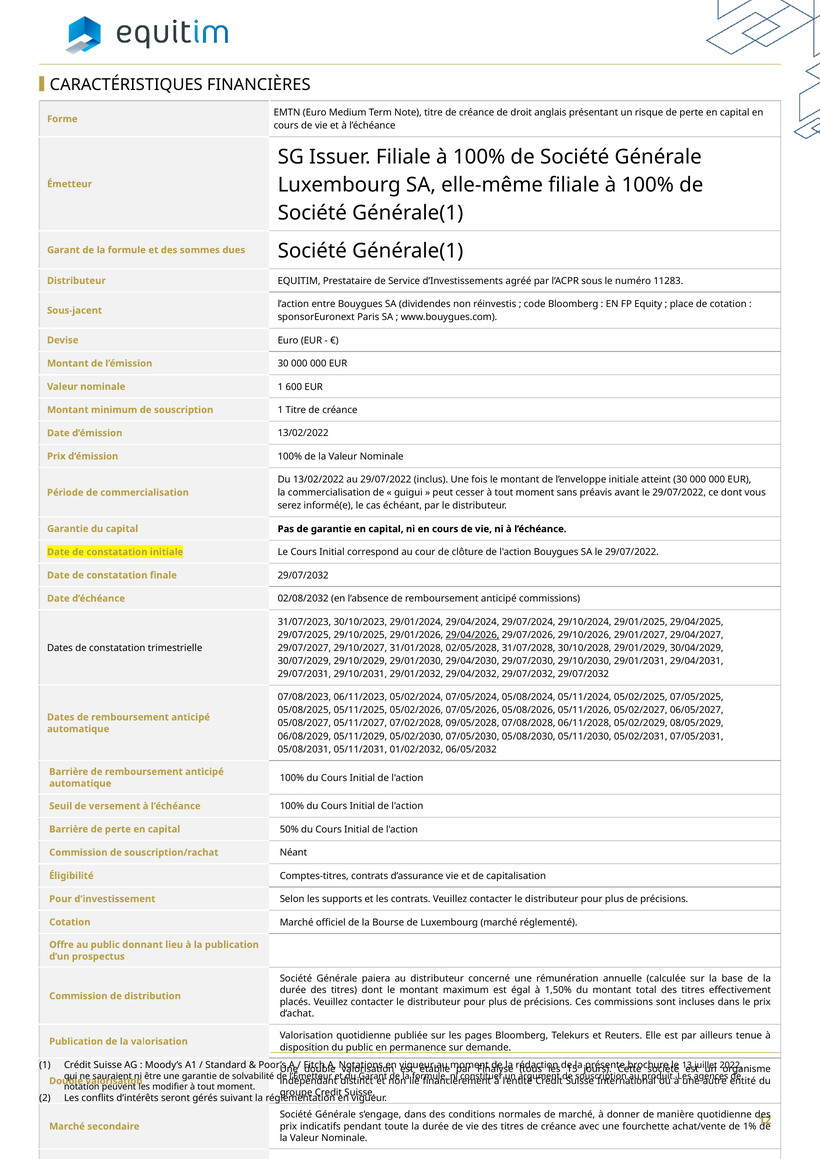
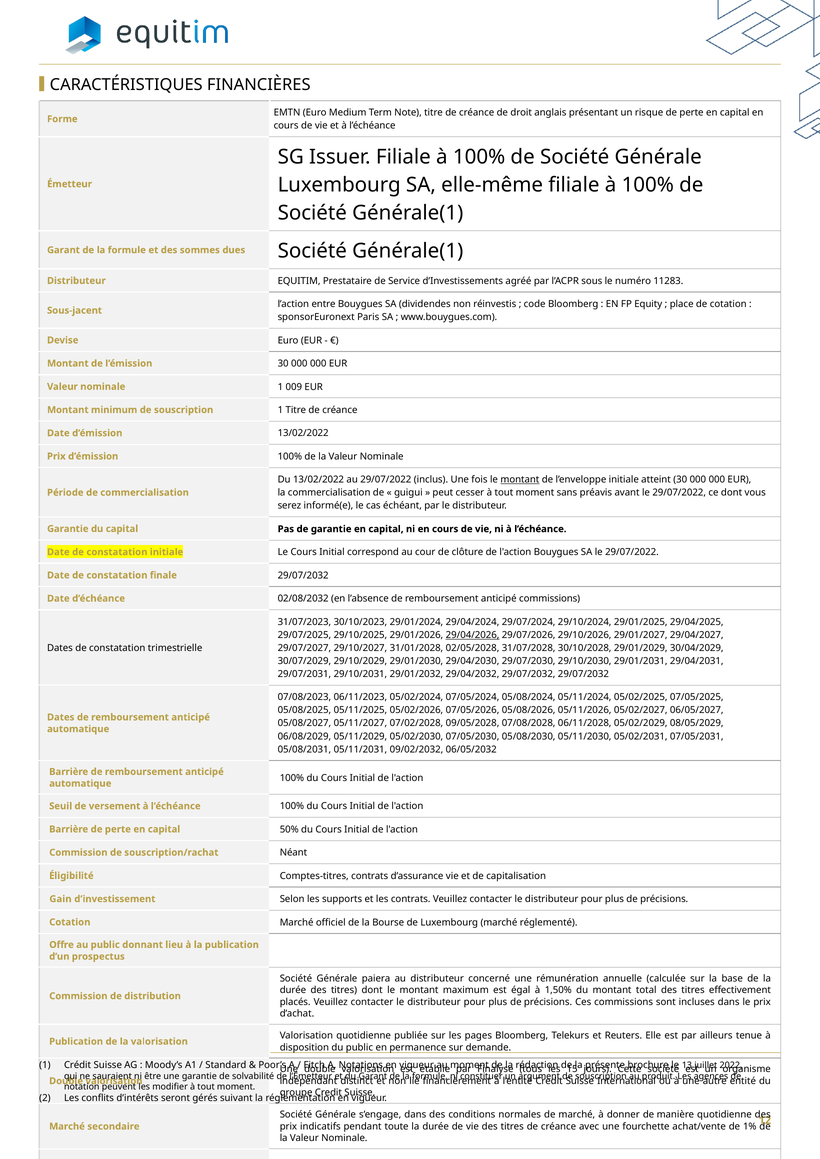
600: 600 -> 009 (294, 387)
montant underline: none -> present (520, 480)
01/02/2032: 01/02/2032 -> 09/02/2032 (416, 750)
Pour: Pour -> Gain (60, 900)
